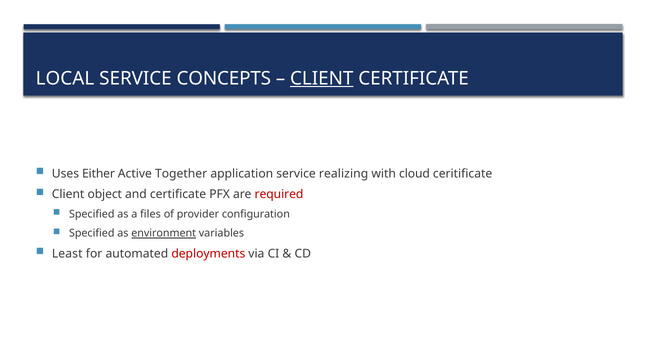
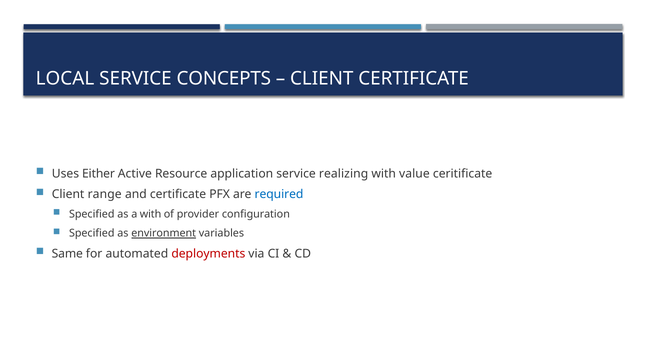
CLIENT underline: present -> none (322, 78)
Together: Together -> Resource (181, 174)
cloud: cloud -> value (414, 174)
object: object -> range (105, 195)
required colour: red -> blue (279, 195)
a files: files -> with (151, 215)
Least: Least -> Same (67, 254)
